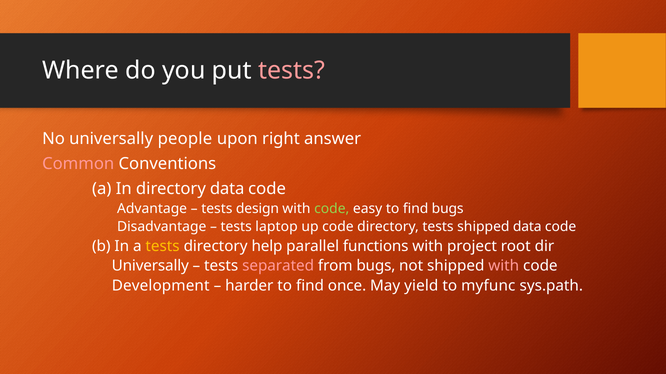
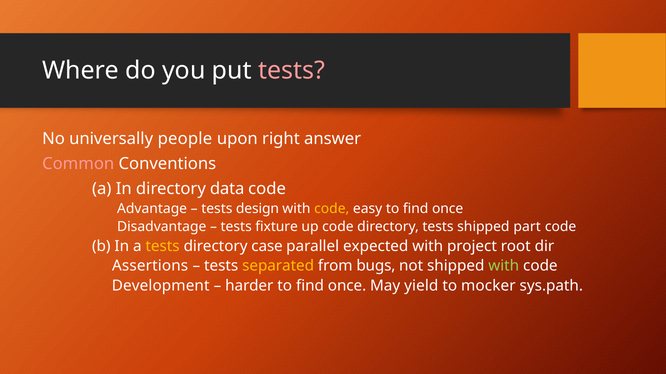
code colour: light green -> yellow (332, 209)
easy to find bugs: bugs -> once (448, 209)
laptop: laptop -> fixture (277, 227)
shipped data: data -> part (527, 227)
help: help -> case (267, 246)
functions: functions -> expected (376, 246)
Universally: Universally -> Assertions (150, 266)
separated colour: pink -> yellow (278, 266)
with colour: pink -> light green (504, 266)
myfunc: myfunc -> mocker (488, 286)
